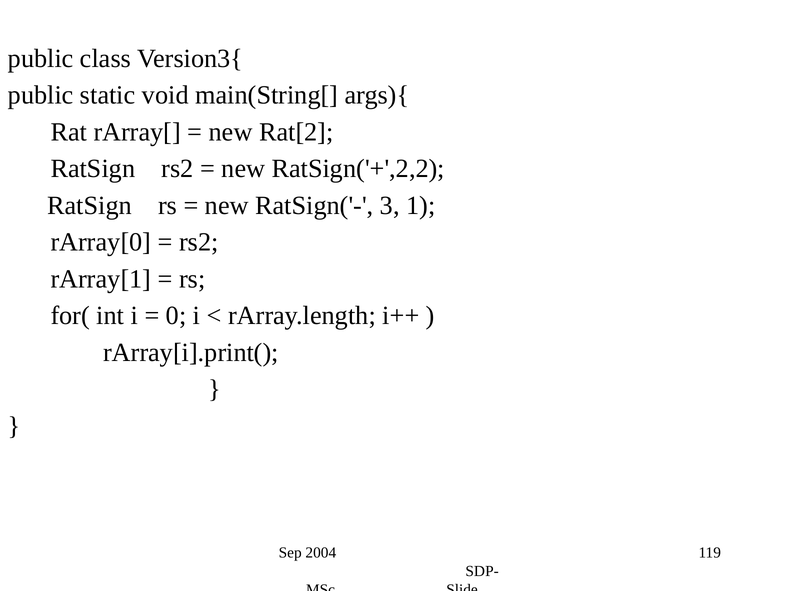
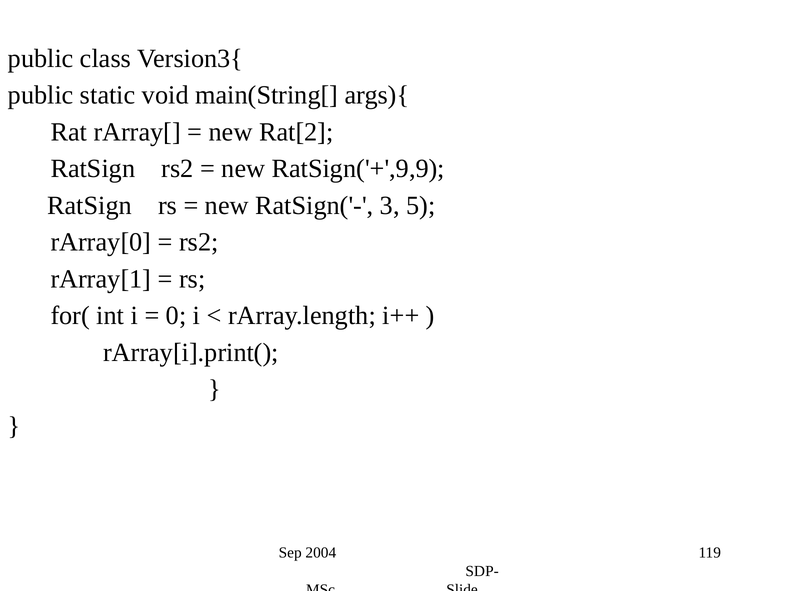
RatSign('+',2,2: RatSign('+',2,2 -> RatSign('+',9,9 (358, 169)
1: 1 -> 5 (421, 205)
